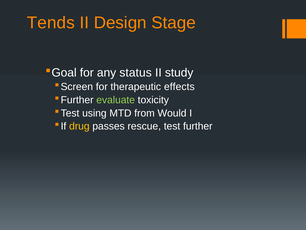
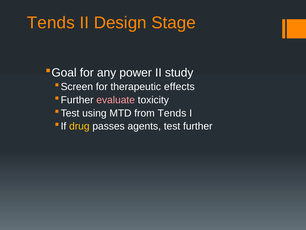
status: status -> power (136, 73)
evaluate colour: light green -> pink (116, 100)
from Would: Would -> Tends (172, 113)
rescue: rescue -> agents (144, 126)
